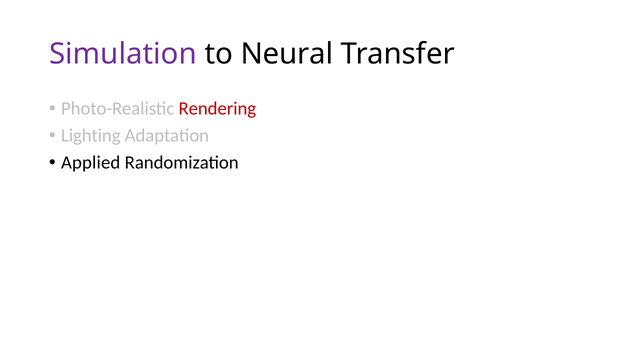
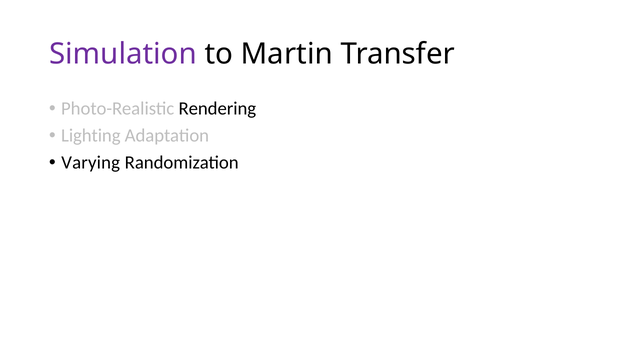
Neural: Neural -> Martin (287, 54)
Rendering colour: red -> black (217, 109)
Applied: Applied -> Varying (91, 163)
